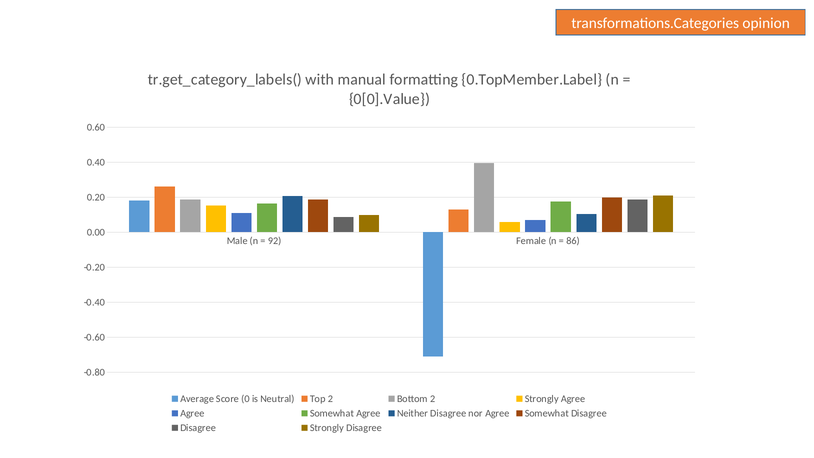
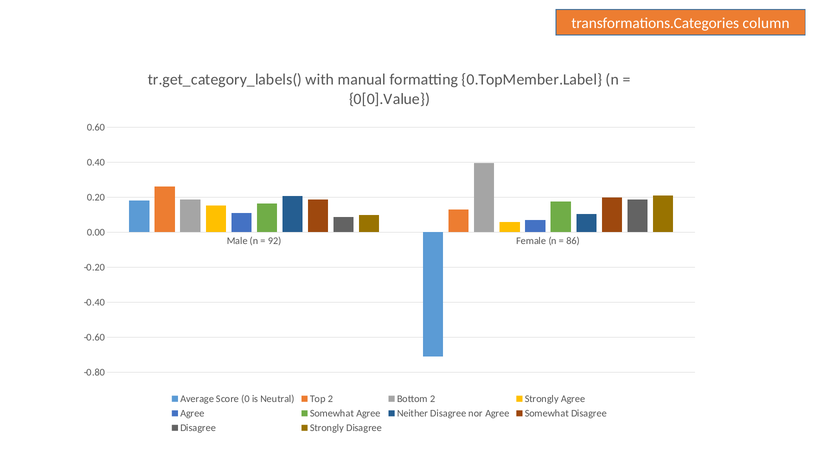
opinion: opinion -> column (766, 23)
